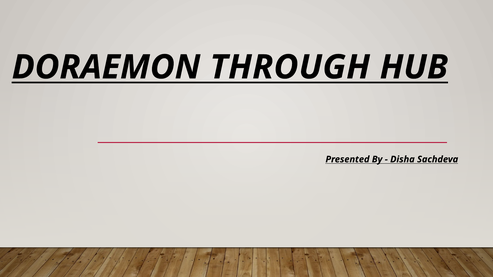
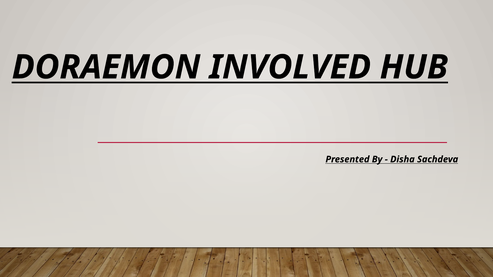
THROUGH: THROUGH -> INVOLVED (290, 67)
